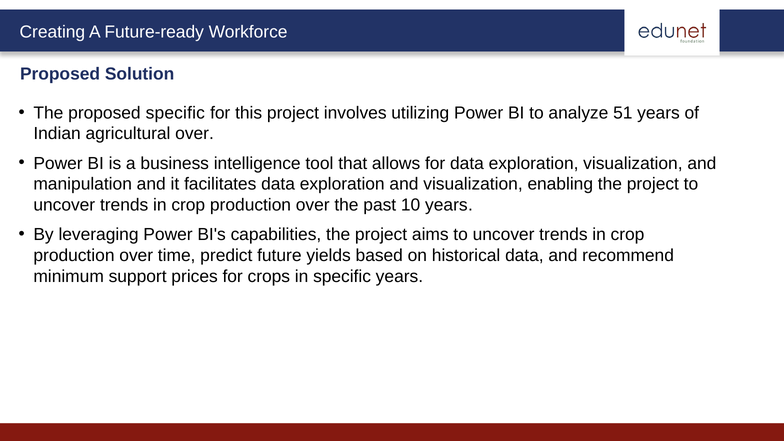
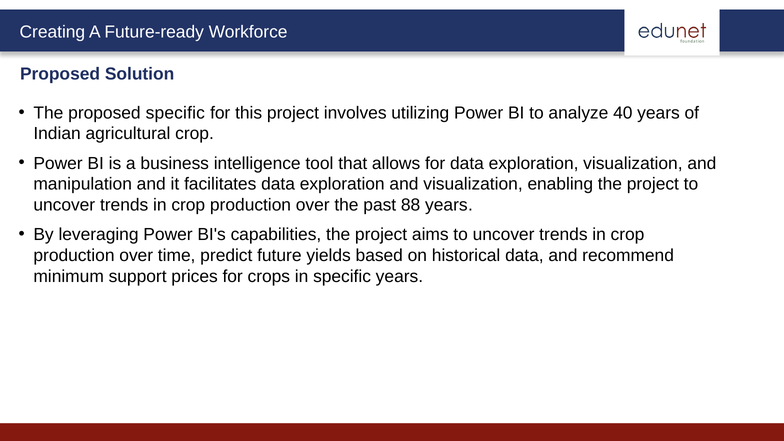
51: 51 -> 40 (623, 113)
agricultural over: over -> crop (195, 134)
10: 10 -> 88 (411, 205)
